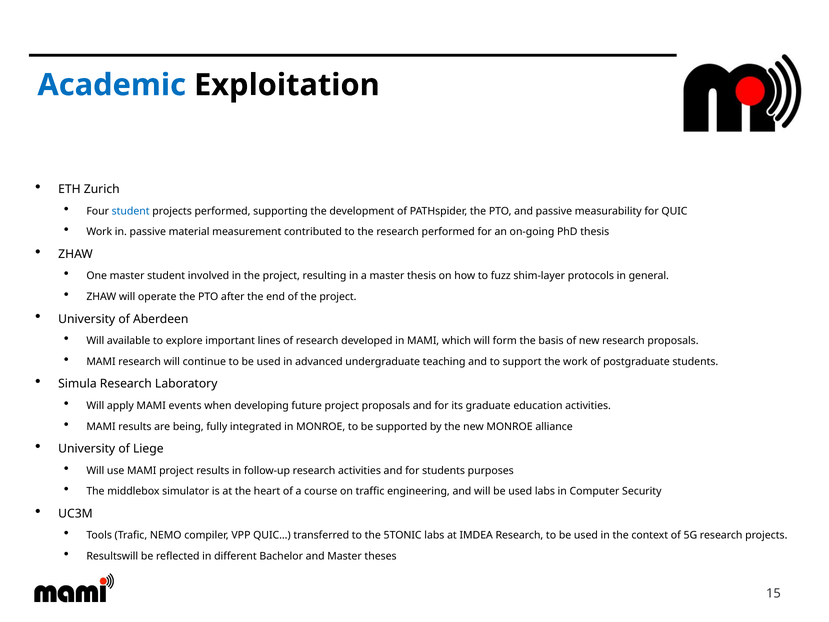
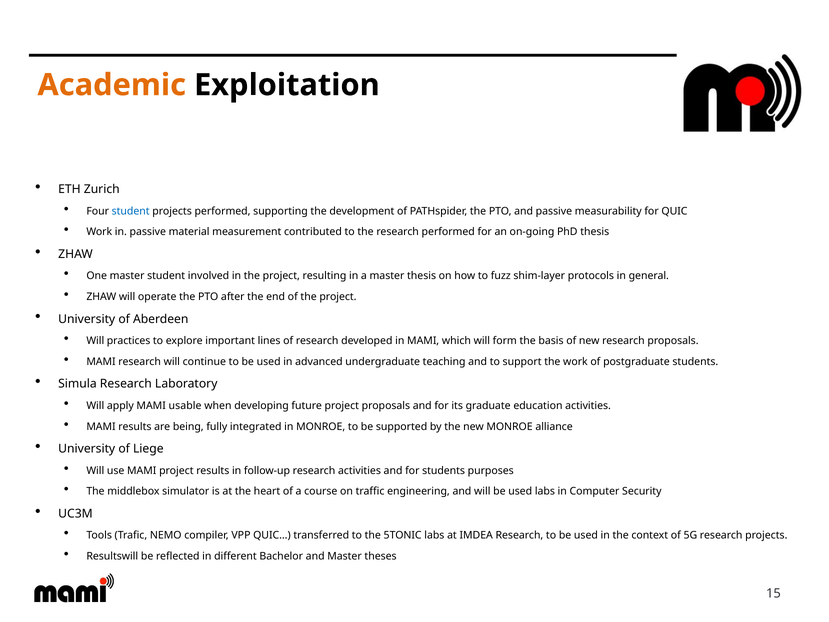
Academic colour: blue -> orange (112, 85)
available: available -> practices (129, 341)
events: events -> usable (185, 406)
